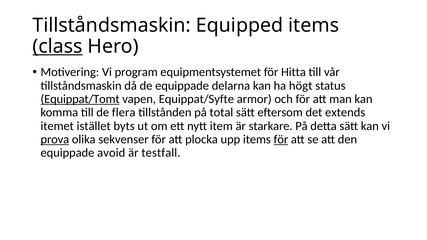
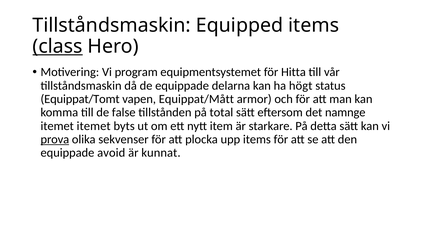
Equippat/Tomt underline: present -> none (80, 99)
Equippat/Syfte: Equippat/Syfte -> Equippat/Mått (196, 99)
flera: flera -> false (124, 113)
extends: extends -> namnge (345, 113)
itemet istället: istället -> itemet (94, 126)
för underline: present -> none (281, 139)
testfall: testfall -> kunnat (161, 153)
